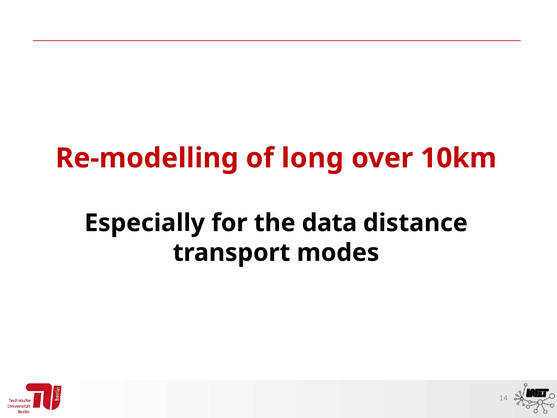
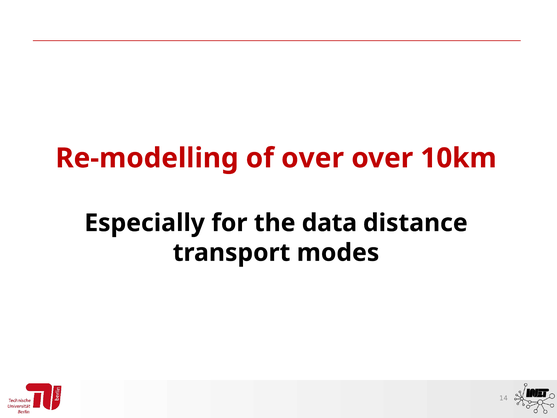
of long: long -> over (313, 158)
